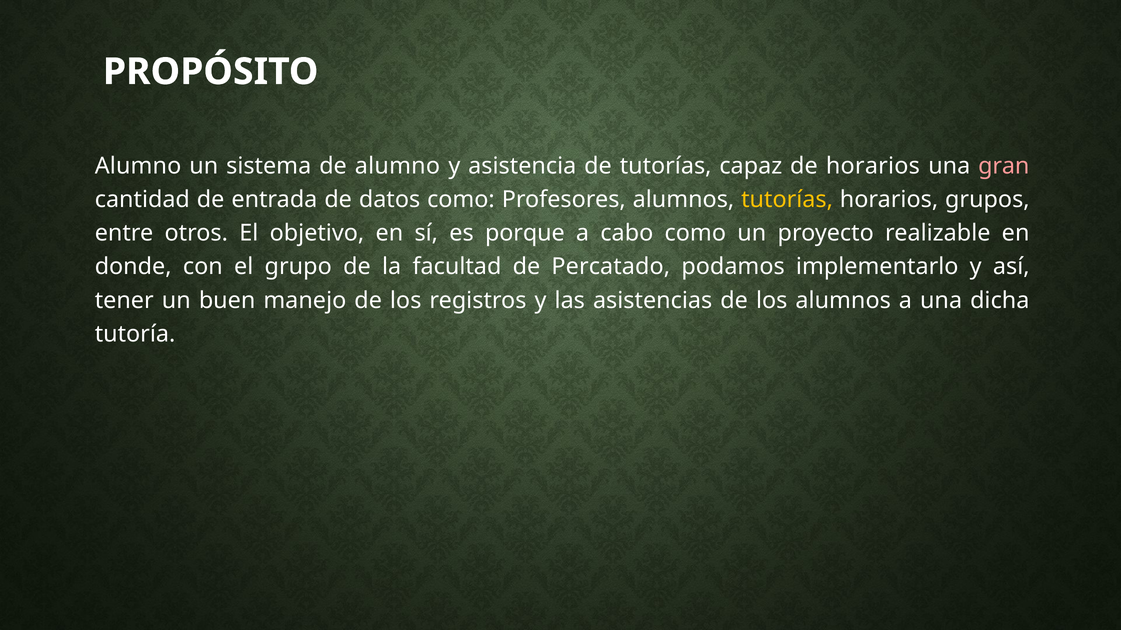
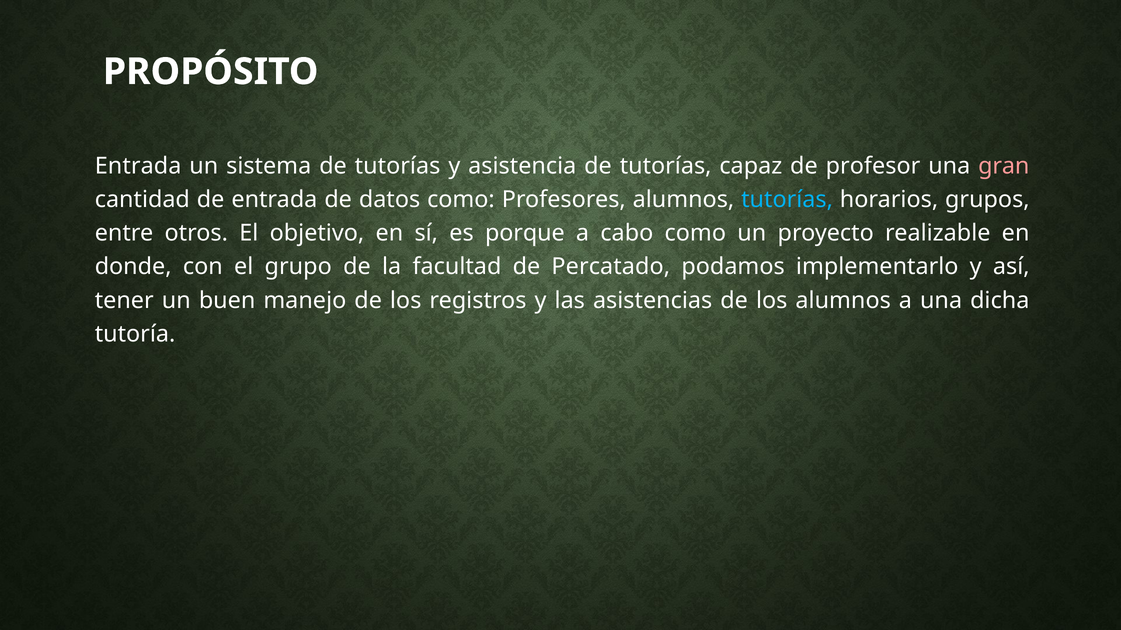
Alumno: Alumno -> Entrada (138, 166)
sistema de alumno: alumno -> tutorías (398, 166)
de horarios: horarios -> profesor (873, 166)
tutorías colour: yellow -> light blue (787, 200)
